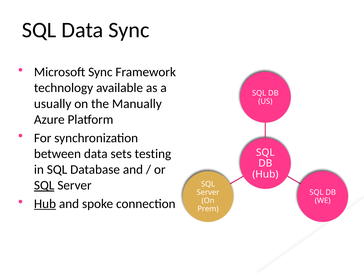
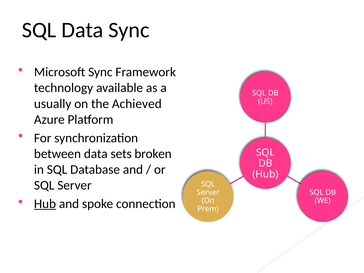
Manually: Manually -> Achieved (137, 104)
testing: testing -> broken (153, 154)
SQL underline: present -> none (44, 185)
